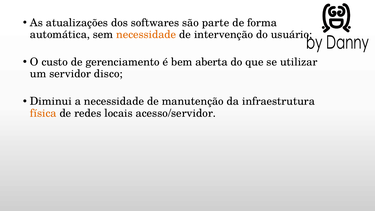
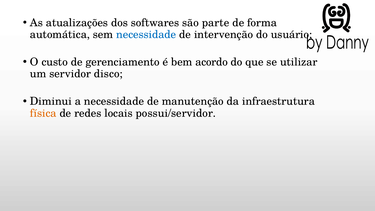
necessidade colour: orange -> blue (146, 35)
aberta: aberta -> acordo (212, 62)
acesso/servidor: acesso/servidor -> possui/servidor (176, 113)
